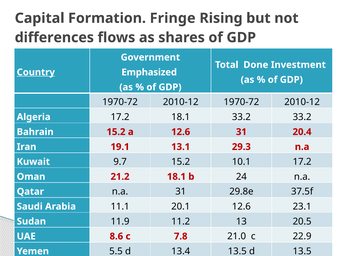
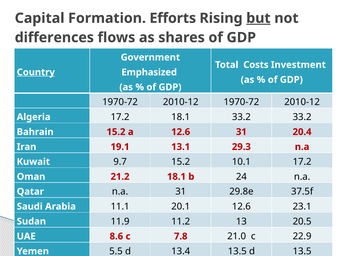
Fringe: Fringe -> Efforts (173, 18)
but underline: none -> present (258, 18)
Done: Done -> Costs (256, 65)
